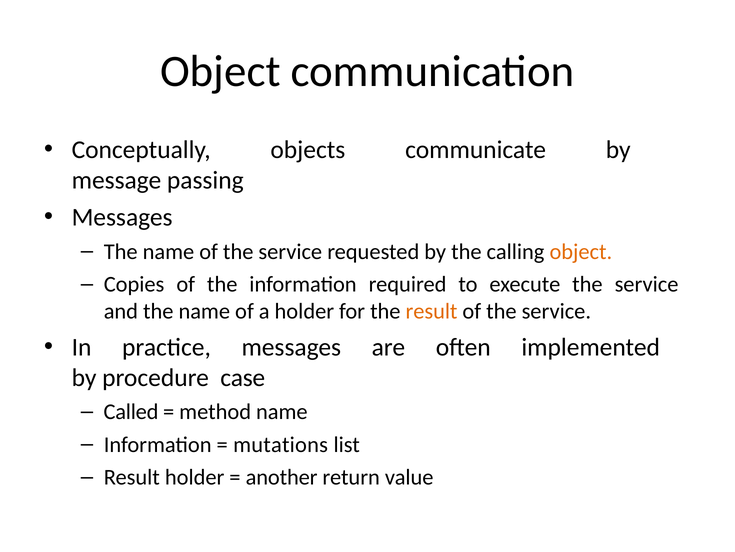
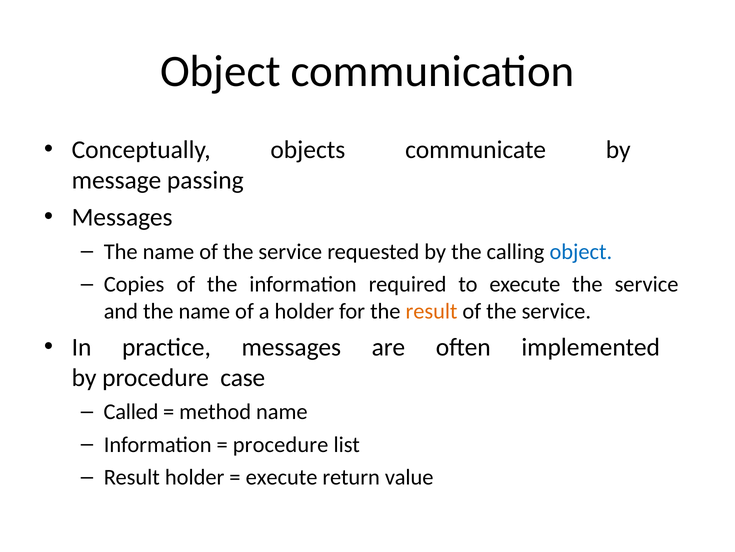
object colour: orange -> blue (581, 251)
mutations: mutations -> procedure (281, 444)
another: another -> execute (282, 477)
